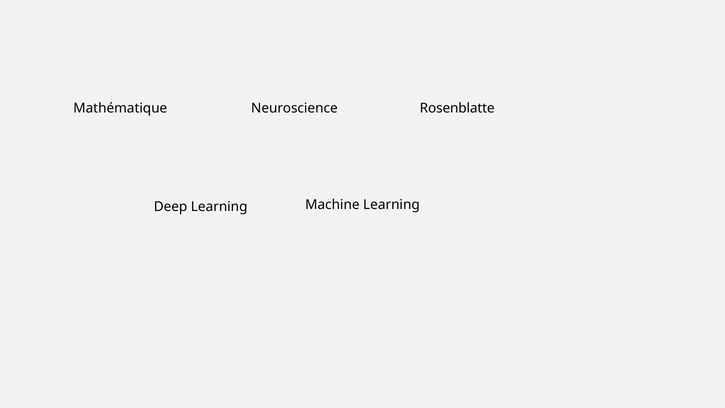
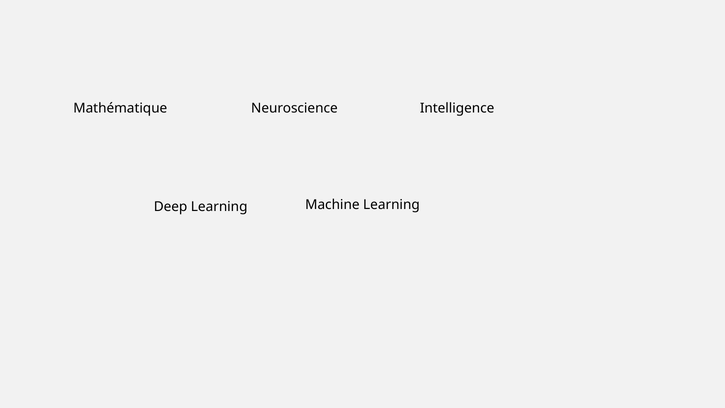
Rosenblatte: Rosenblatte -> Intelligence (457, 108)
